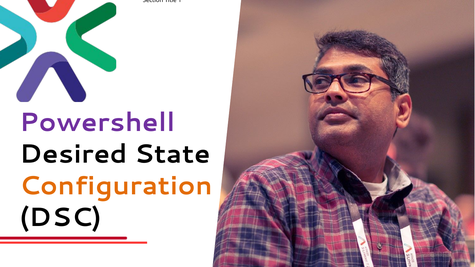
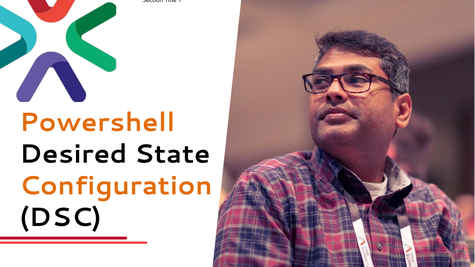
Powershell colour: purple -> orange (97, 123)
